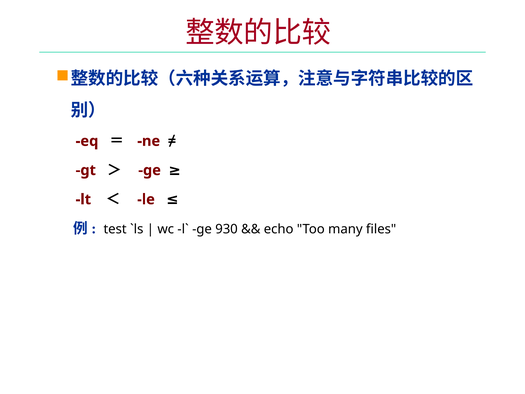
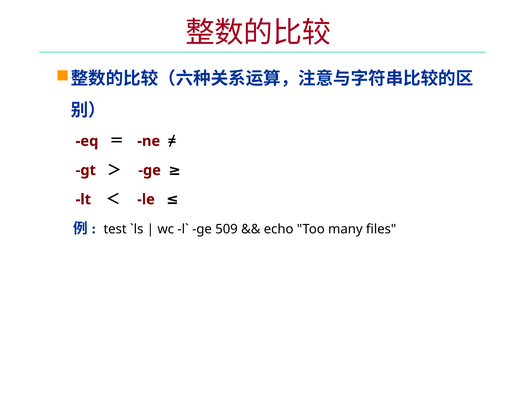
930: 930 -> 509 (227, 229)
